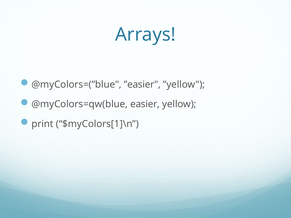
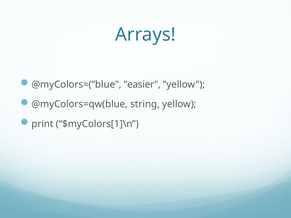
easier: easier -> string (145, 104)
